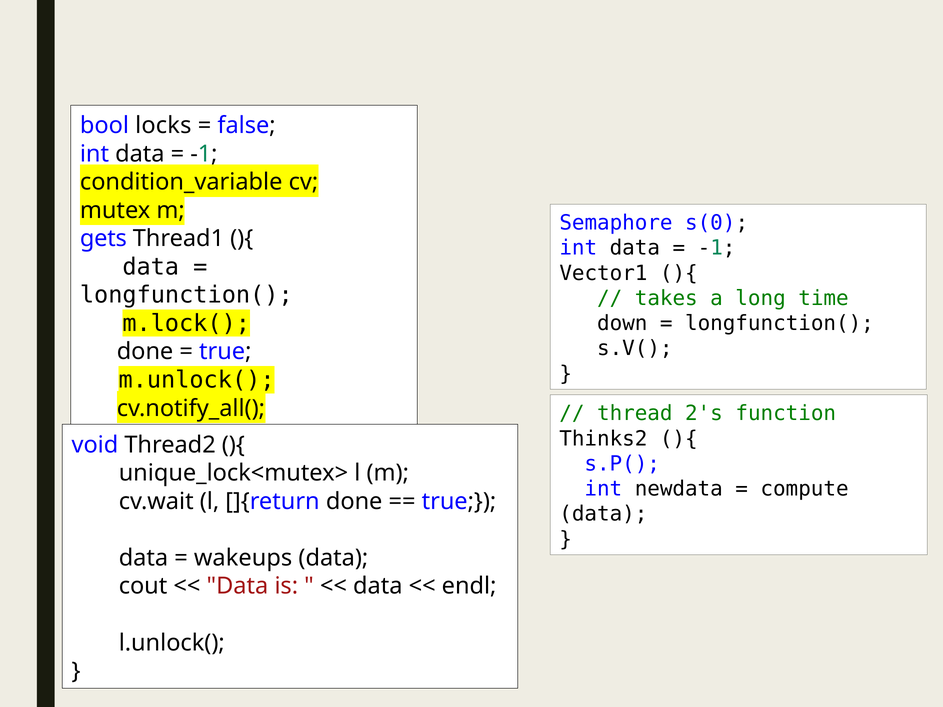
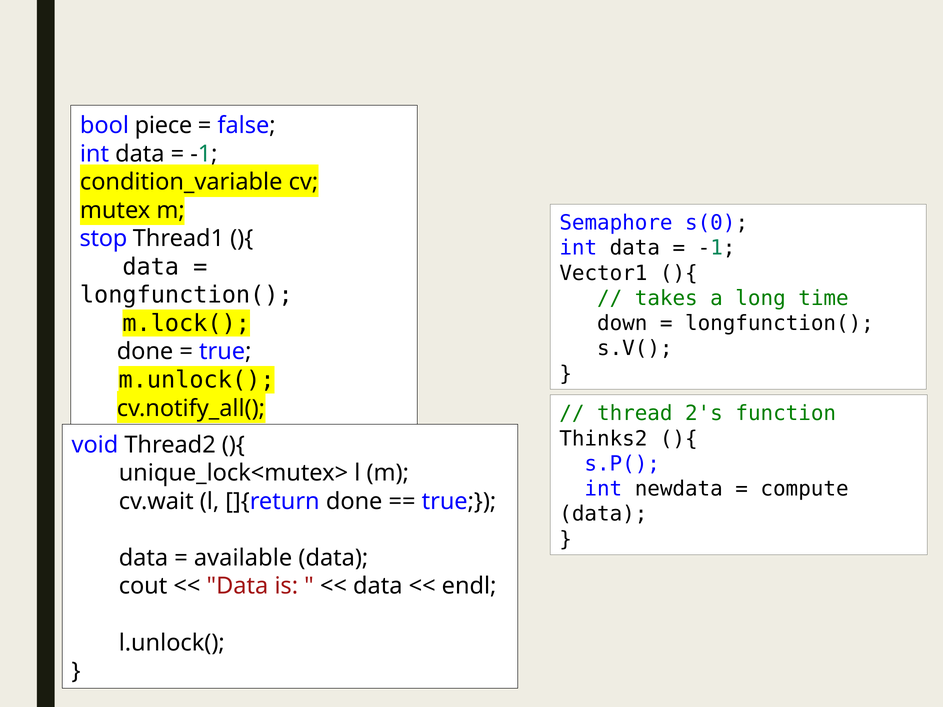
locks: locks -> piece (164, 126)
gets: gets -> stop (103, 239)
wakeups: wakeups -> available (243, 558)
